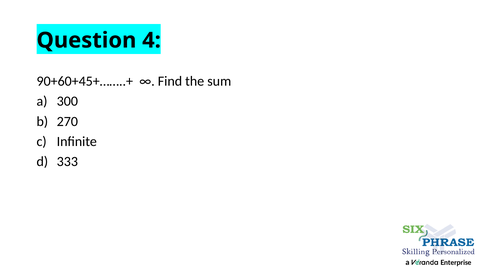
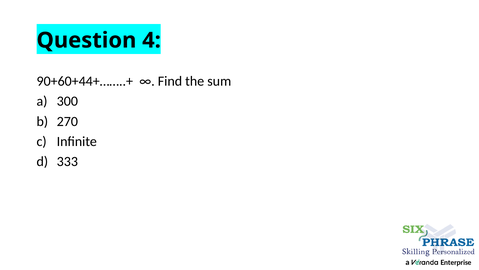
90+60+45+……..+: 90+60+45+……..+ -> 90+60+44+……..+ (85, 81)
